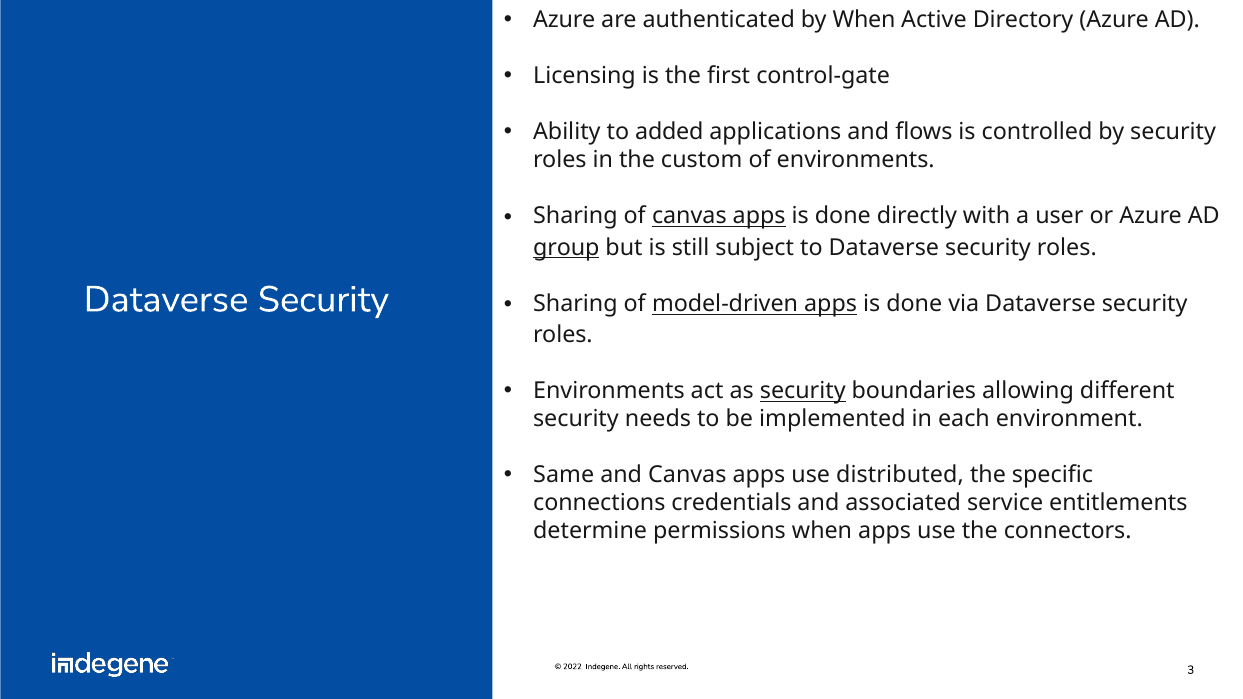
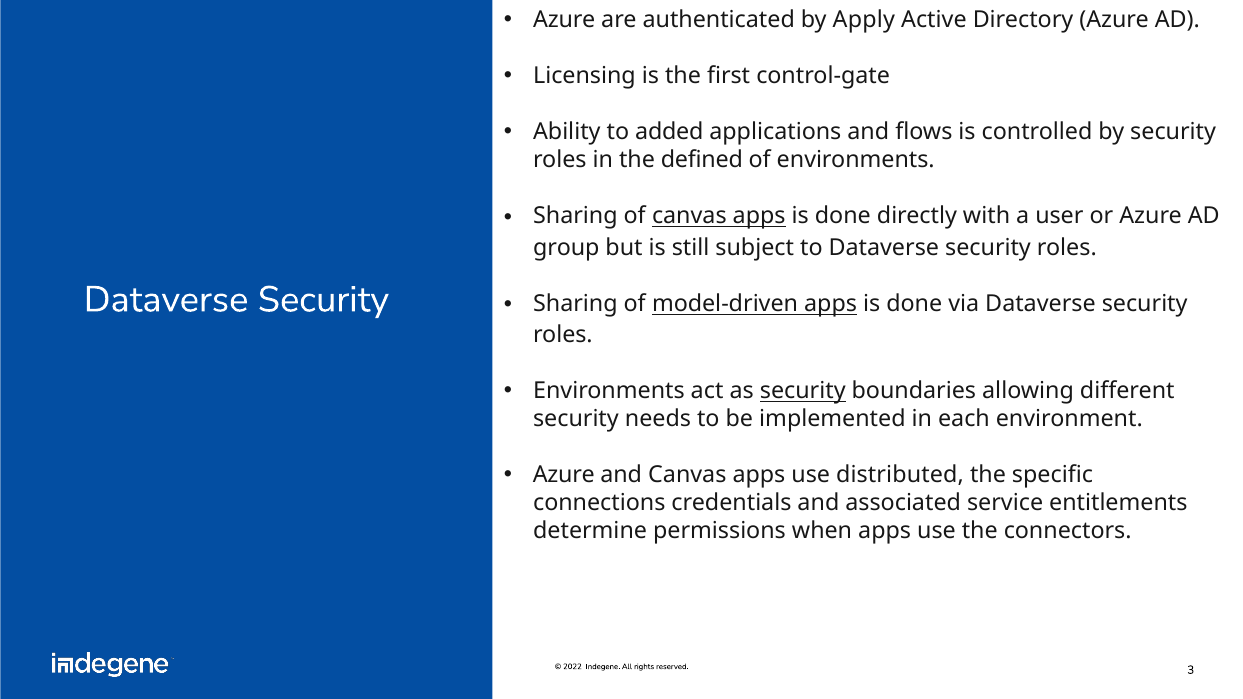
by When: When -> Apply (864, 20)
custom: custom -> defined (702, 160)
group underline: present -> none (566, 248)
Same: Same -> Azure (564, 475)
